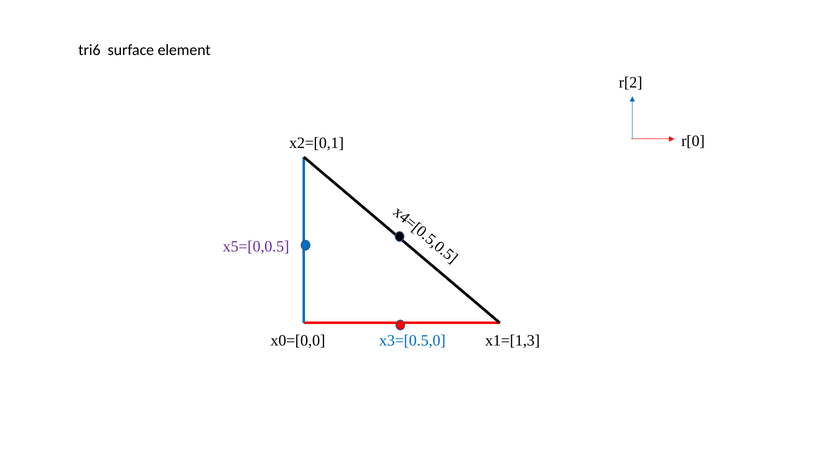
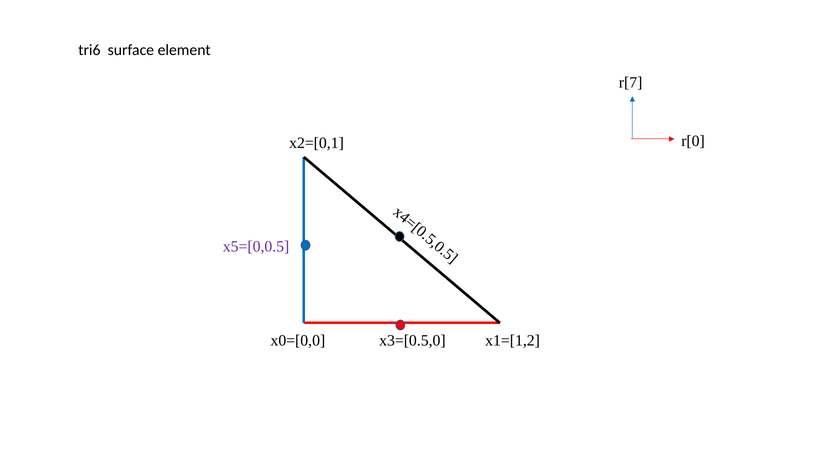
r[2: r[2 -> r[7 (631, 82)
x3=[0.5,0 colour: blue -> black (412, 340)
x1=[1,3: x1=[1,3 -> x1=[1,2 (513, 340)
